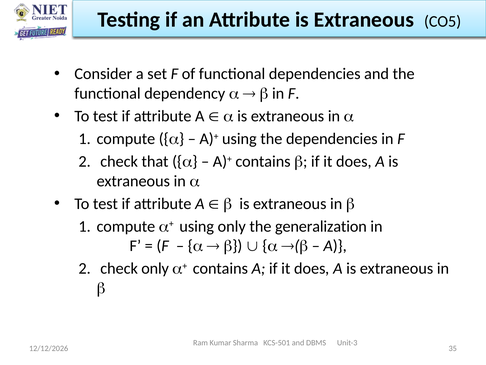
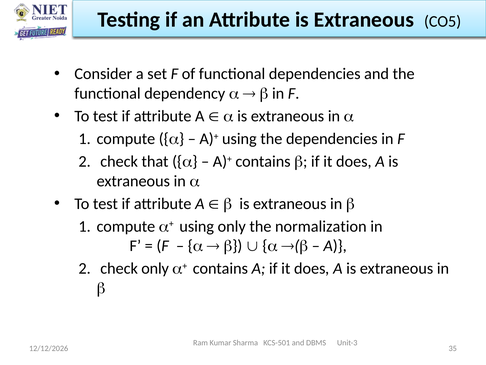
generalization: generalization -> normalization (321, 226)
